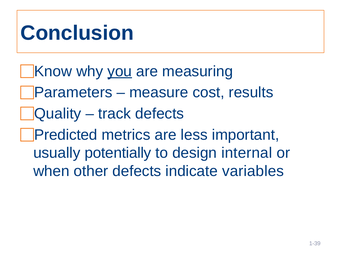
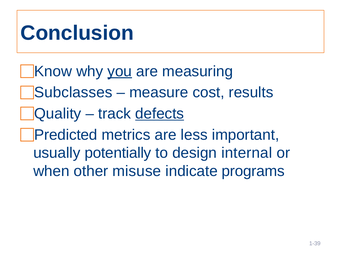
Parameters: Parameters -> Subclasses (73, 93)
defects underline: none -> present (160, 114)
other defects: defects -> misuse (137, 172)
variables: variables -> programs (253, 172)
